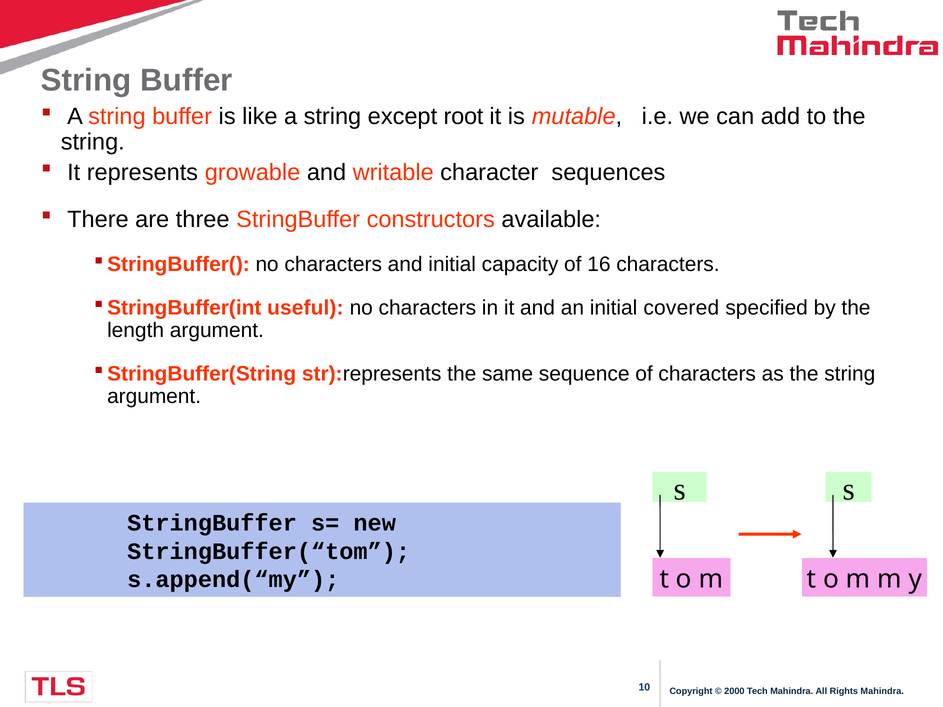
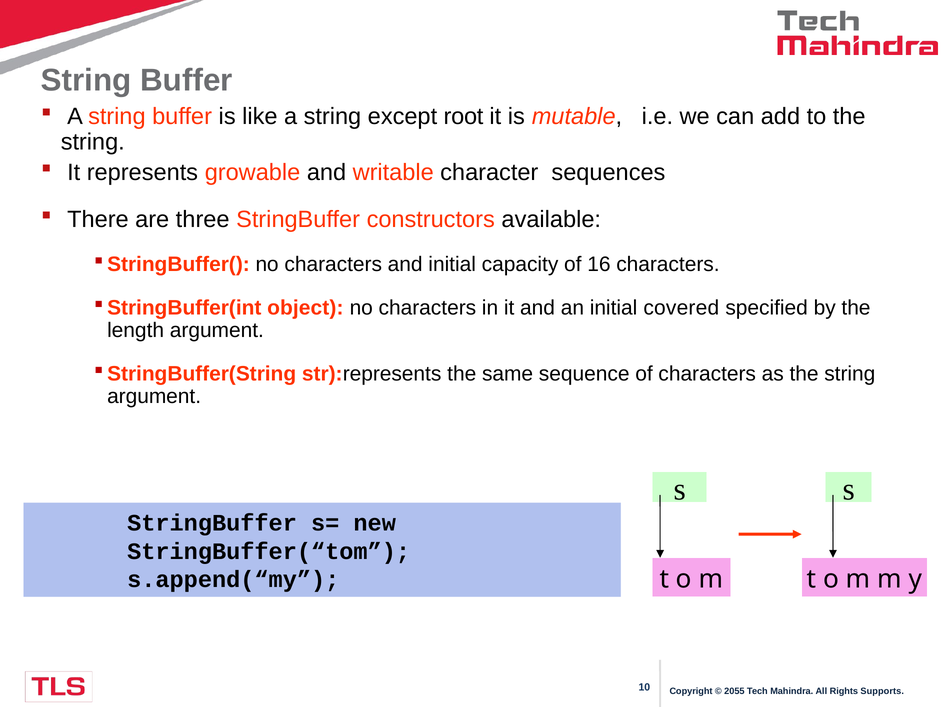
useful: useful -> object (305, 308)
2000: 2000 -> 2055 (734, 691)
Rights Mahindra: Mahindra -> Supports (882, 691)
